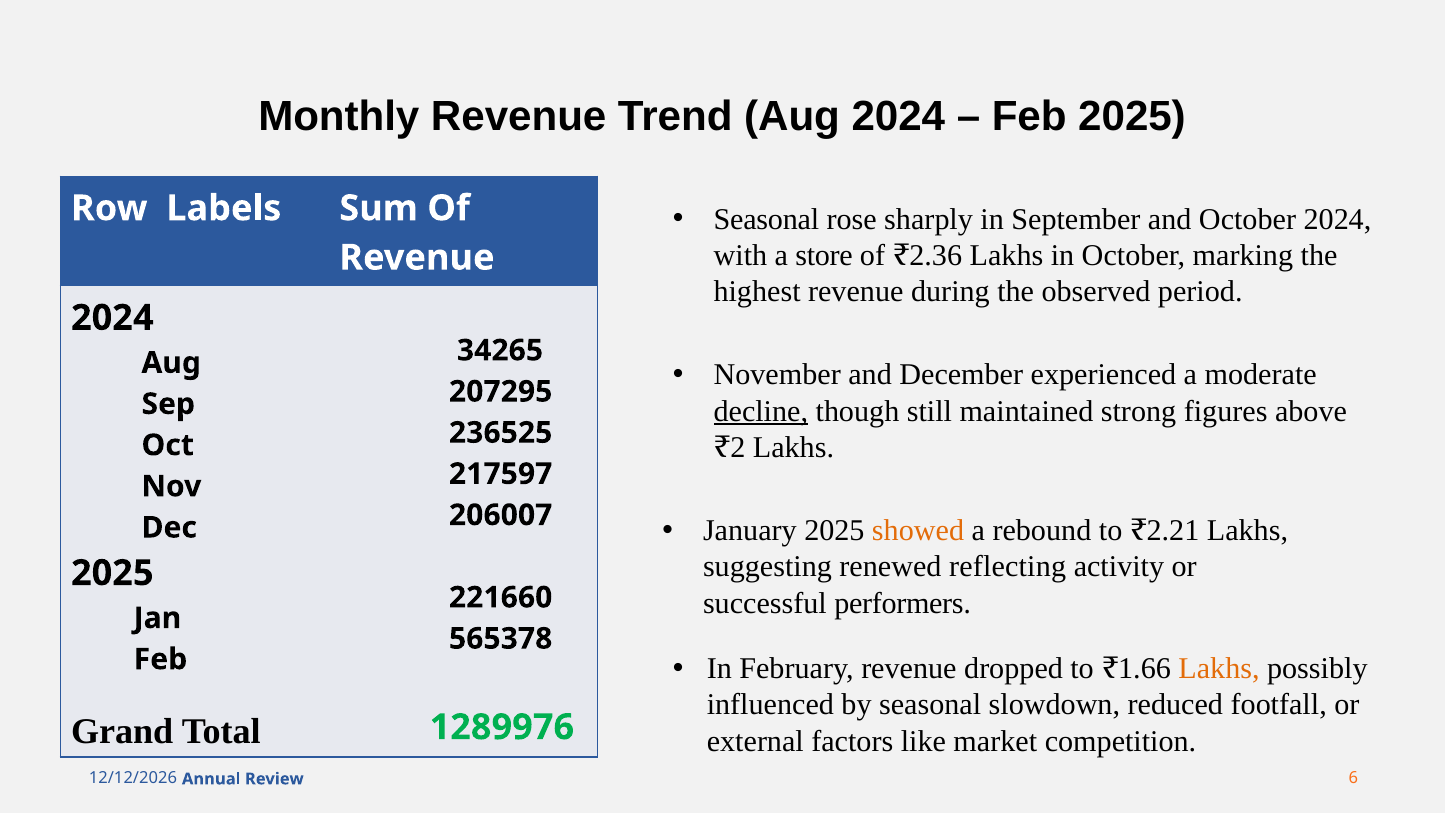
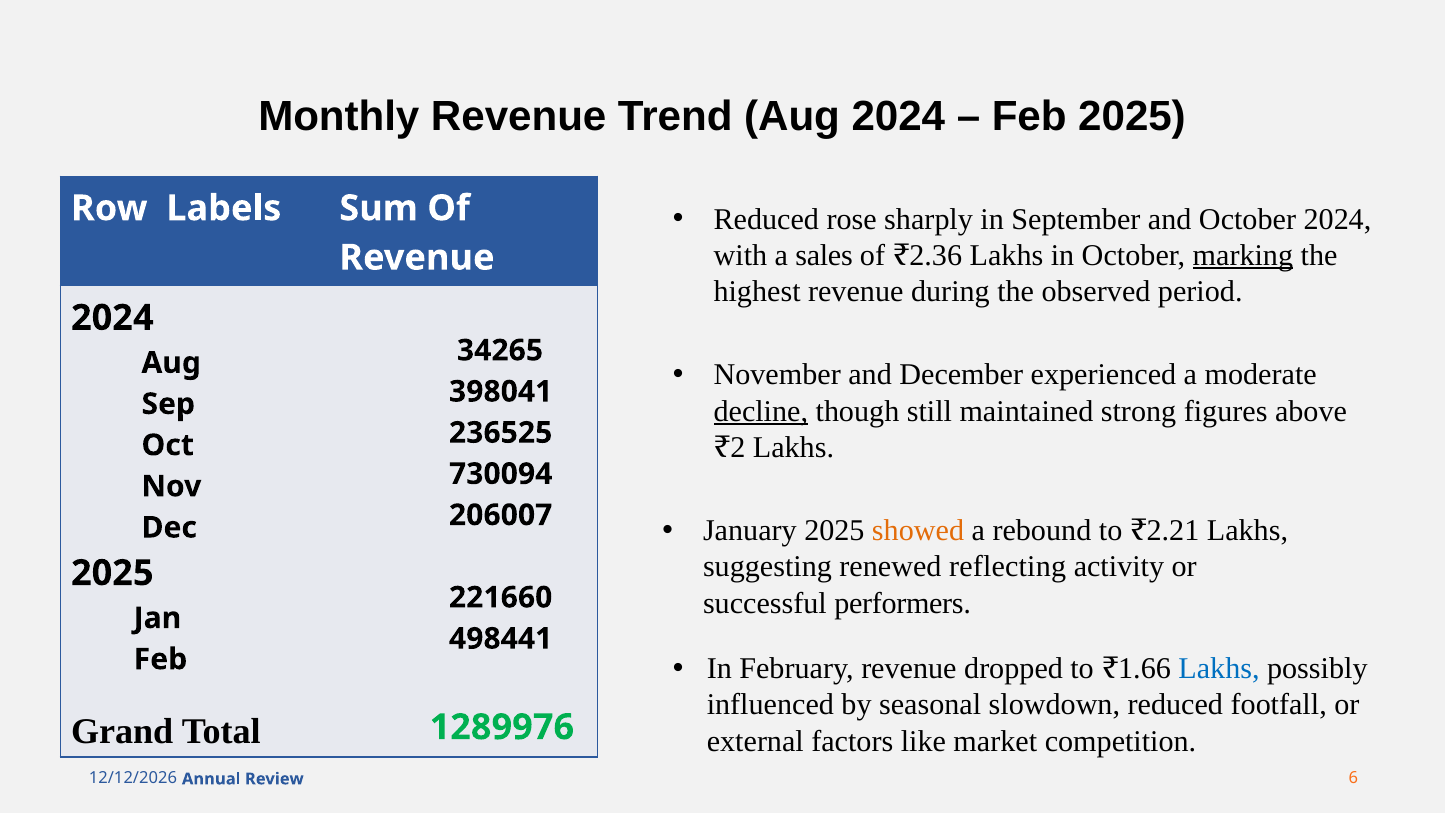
Seasonal: Seasonal -> Reduced (766, 219)
store: store -> sales (824, 255)
marking underline: none -> present (1243, 255)
207295: 207295 -> 398041 (501, 392)
217597: 217597 -> 730094 (501, 474)
565378: 565378 -> 498441 (501, 639)
Lakhs colour: orange -> blue (1219, 669)
